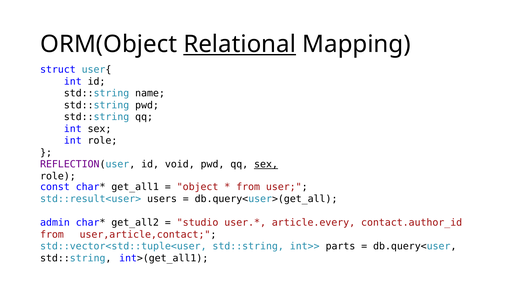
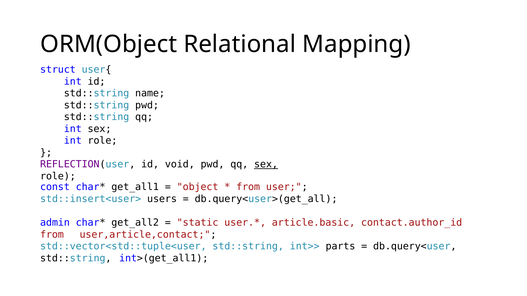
Relational underline: present -> none (240, 44)
std::result<user>: std::result<user> -> std::insert<user> (91, 199)
studio: studio -> static (198, 223)
article.every: article.every -> article.basic (313, 223)
